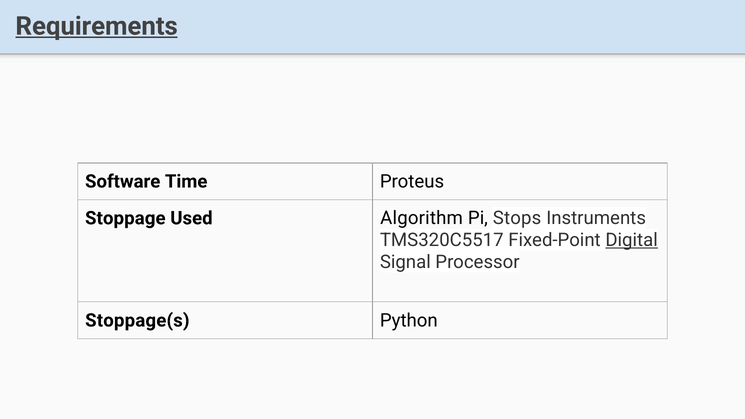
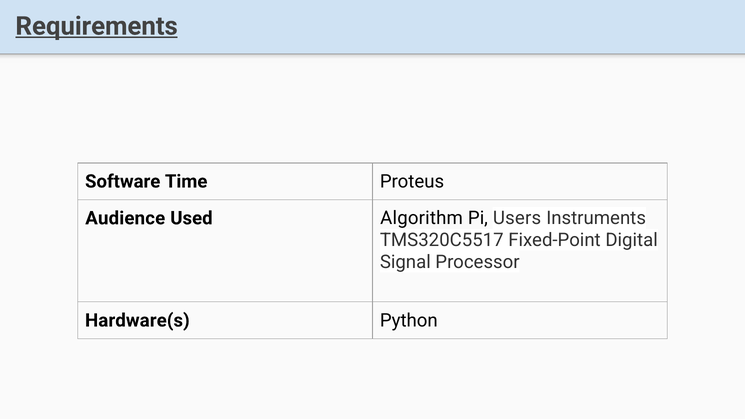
Stoppage: Stoppage -> Audience (125, 218)
Stops: Stops -> Users (517, 218)
Digital underline: present -> none (632, 240)
Stoppage(s: Stoppage(s -> Hardware(s (137, 320)
